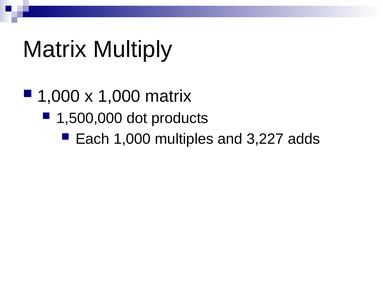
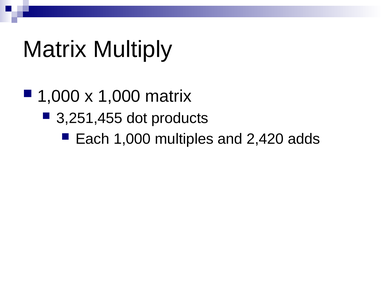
1,500,000: 1,500,000 -> 3,251,455 (89, 118)
3,227: 3,227 -> 2,420 (265, 139)
